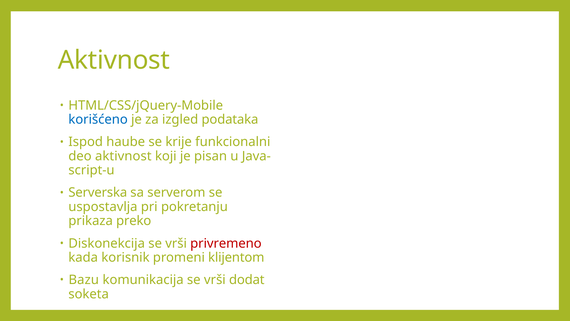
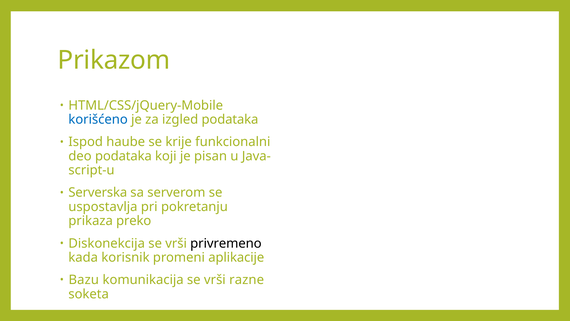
Aktivnost: Aktivnost -> Prikazom (114, 60)
deo aktivnost: aktivnost -> podataka (123, 156)
privremeno colour: red -> black (226, 243)
klijentom: klijentom -> aplikacije (236, 257)
dodat: dodat -> razne (247, 280)
